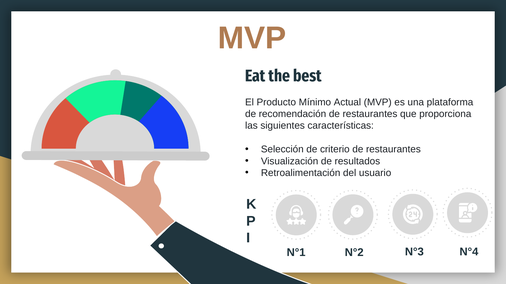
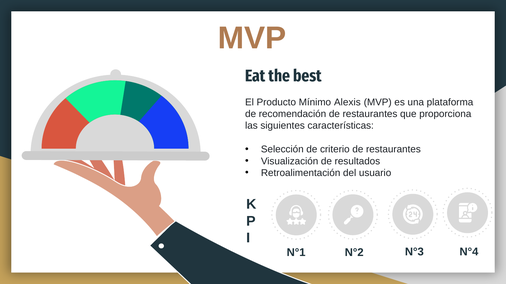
Actual: Actual -> Alexis (347, 102)
